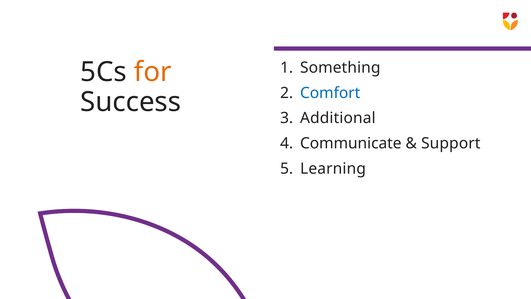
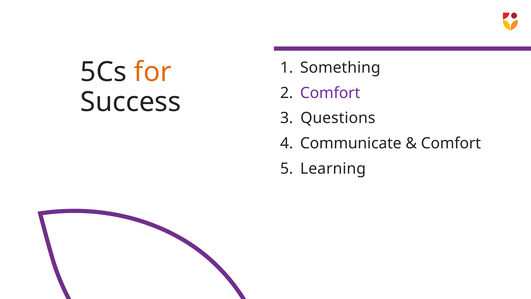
Comfort colour: blue -> purple (330, 93)
Additional: Additional -> Questions (338, 118)
Support: Support -> Comfort (451, 143)
